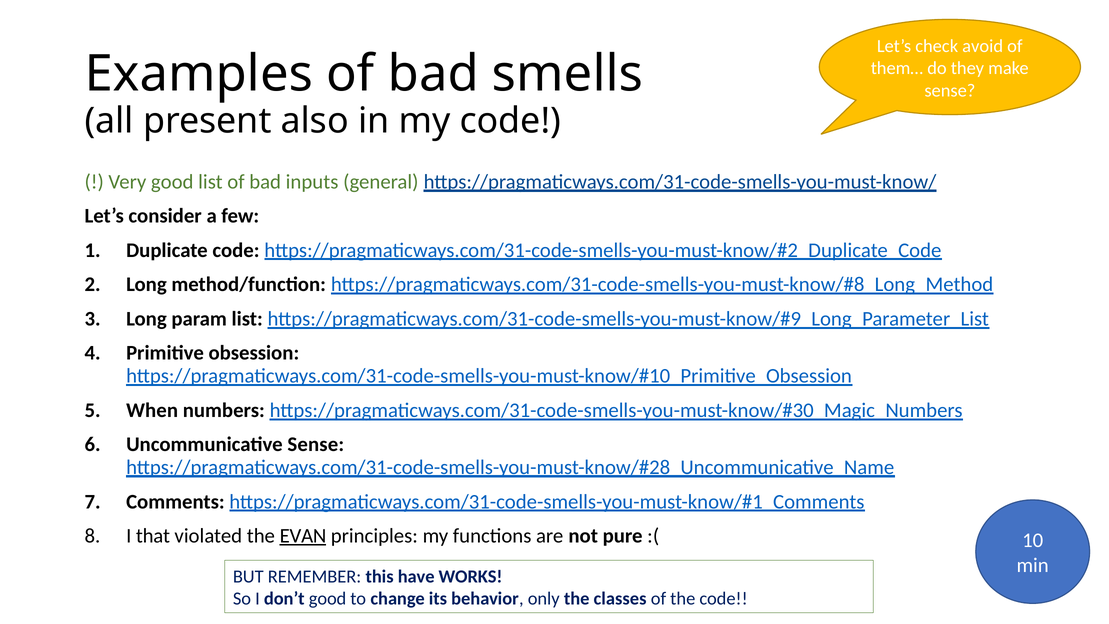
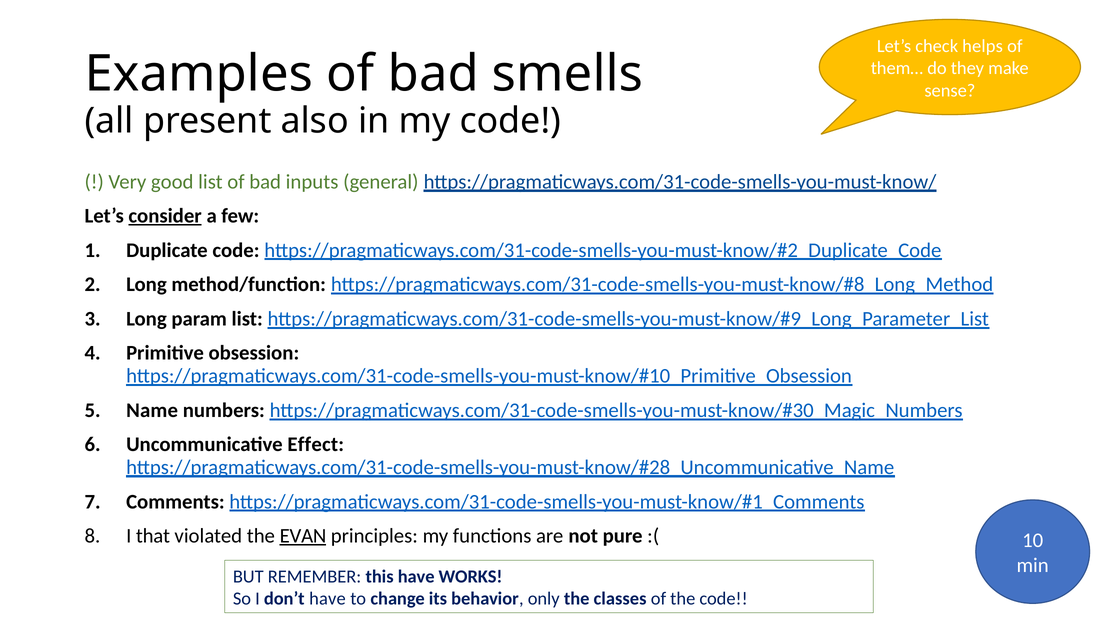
avoid: avoid -> helps (983, 46)
consider underline: none -> present (165, 216)
When: When -> Name (152, 410)
Uncommunicative Sense: Sense -> Effect (316, 444)
don’t good: good -> have (327, 599)
